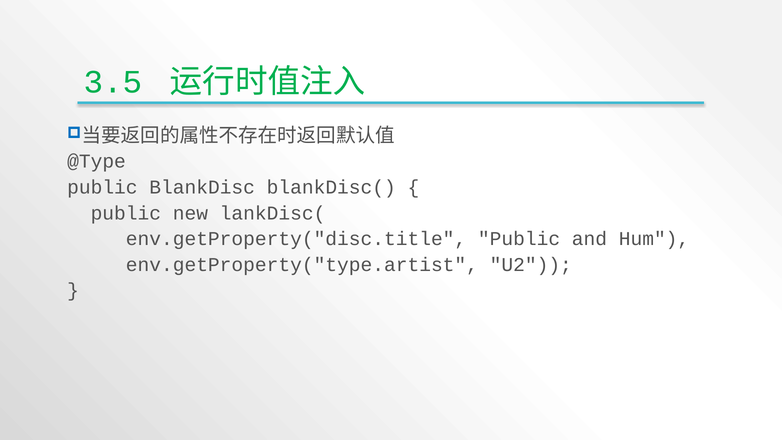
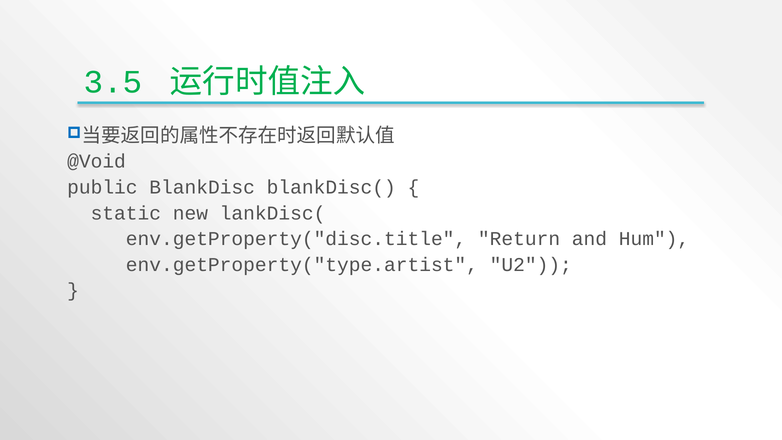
@Type: @Type -> @Void (97, 162)
public: public -> static (126, 213)
env.getProperty("disc.title Public: Public -> Return (519, 239)
